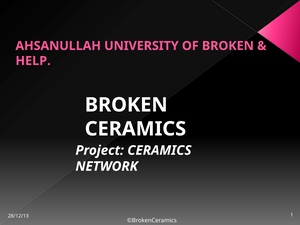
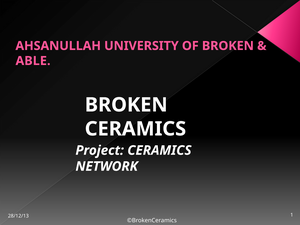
HELP: HELP -> ABLE (33, 61)
